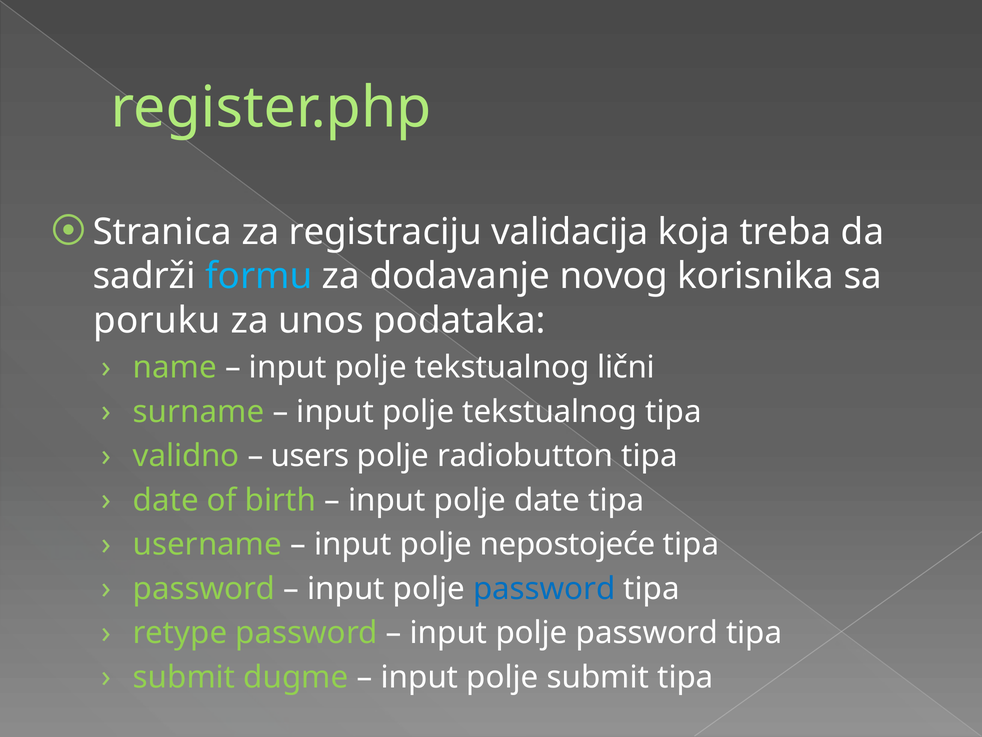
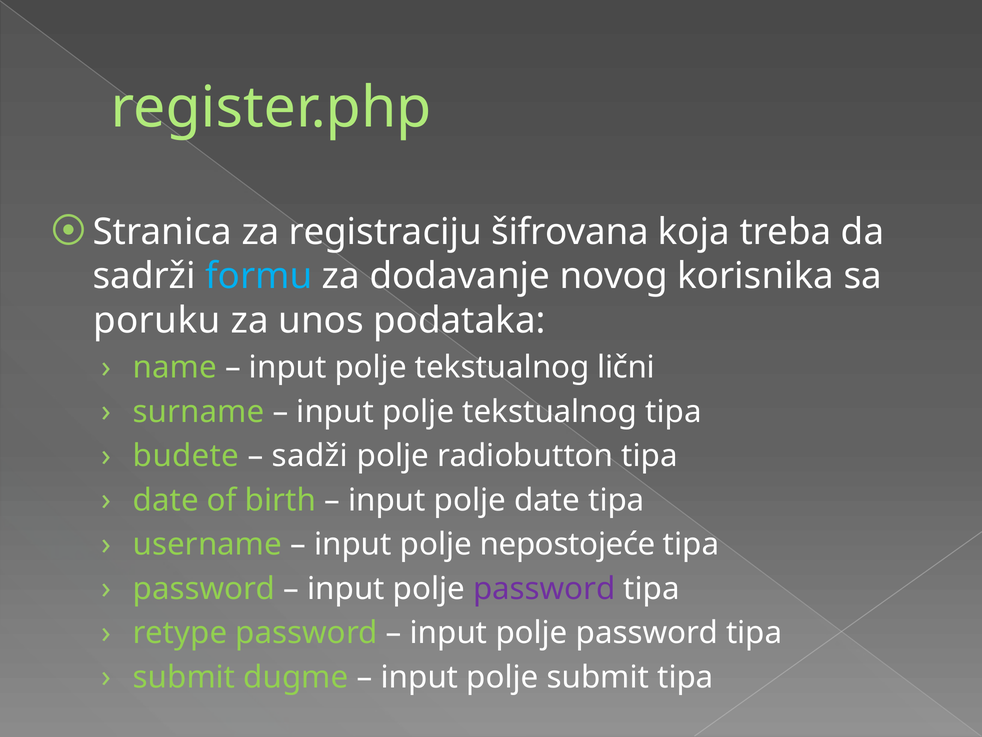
validacija: validacija -> šifrovana (570, 232)
validno: validno -> budete (186, 456)
users: users -> sadži (310, 456)
password colour: blue -> purple (544, 588)
